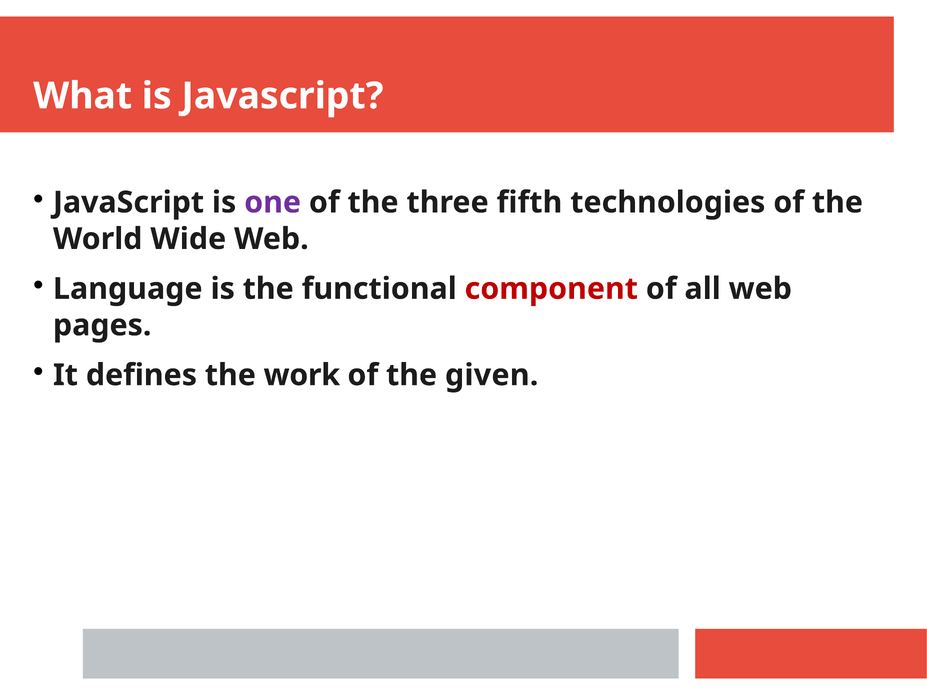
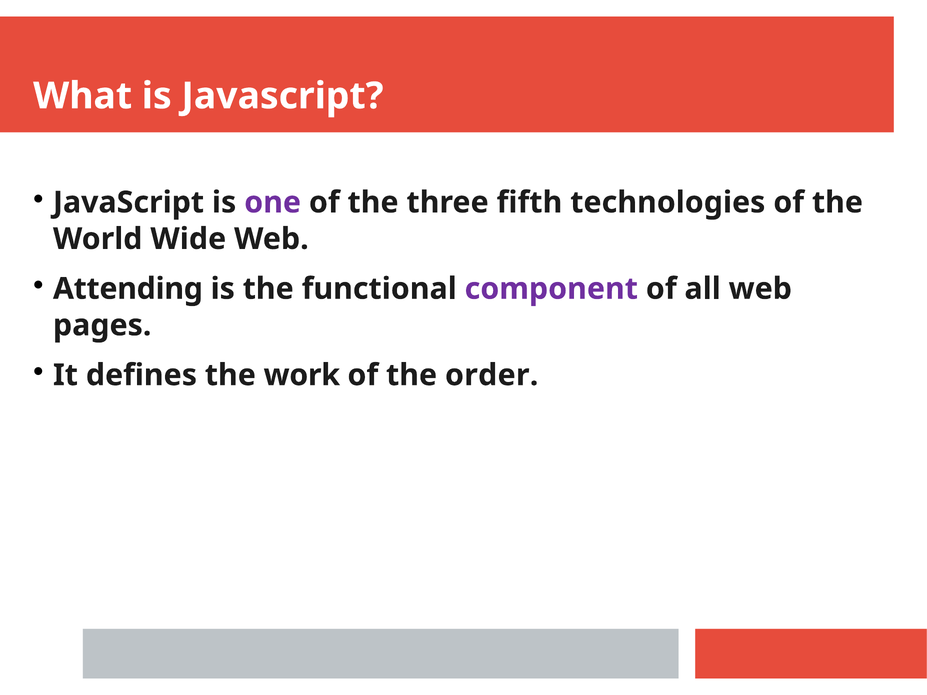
Language: Language -> Attending (128, 289)
component colour: red -> purple (551, 289)
given: given -> order (492, 375)
